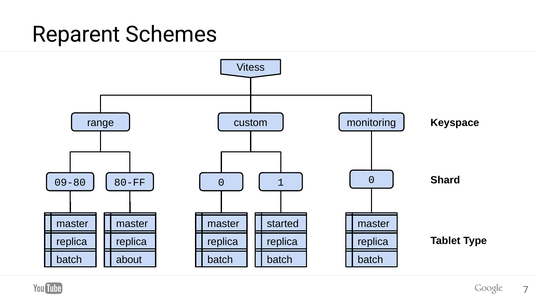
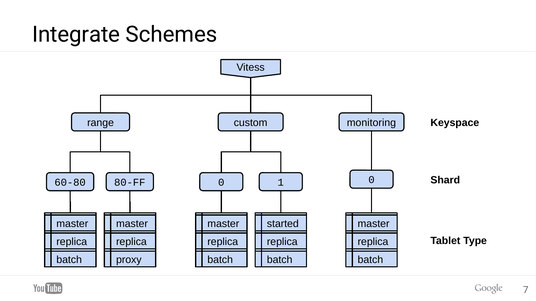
Reparent: Reparent -> Integrate (76, 34)
09-80: 09-80 -> 60-80 (70, 183)
about: about -> proxy (129, 260)
